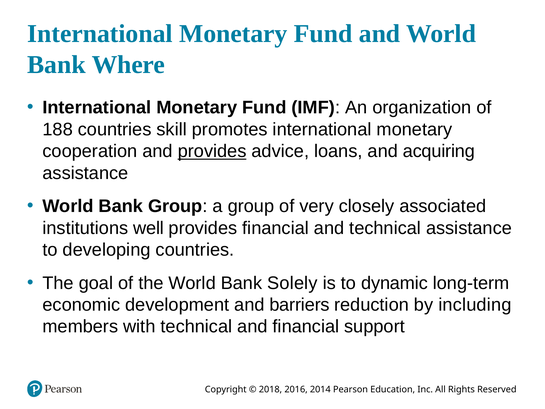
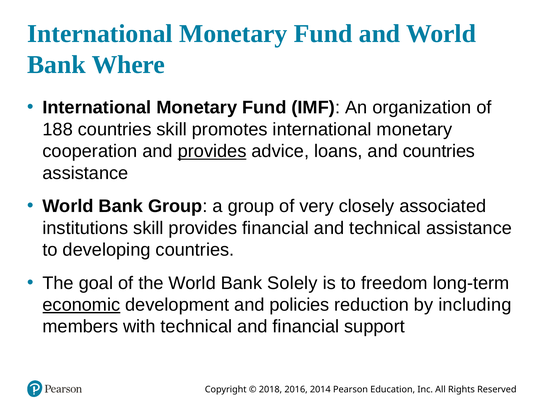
and acquiring: acquiring -> countries (439, 151)
institutions well: well -> skill (148, 228)
dynamic: dynamic -> freedom (394, 283)
economic underline: none -> present (81, 305)
barriers: barriers -> policies (299, 305)
